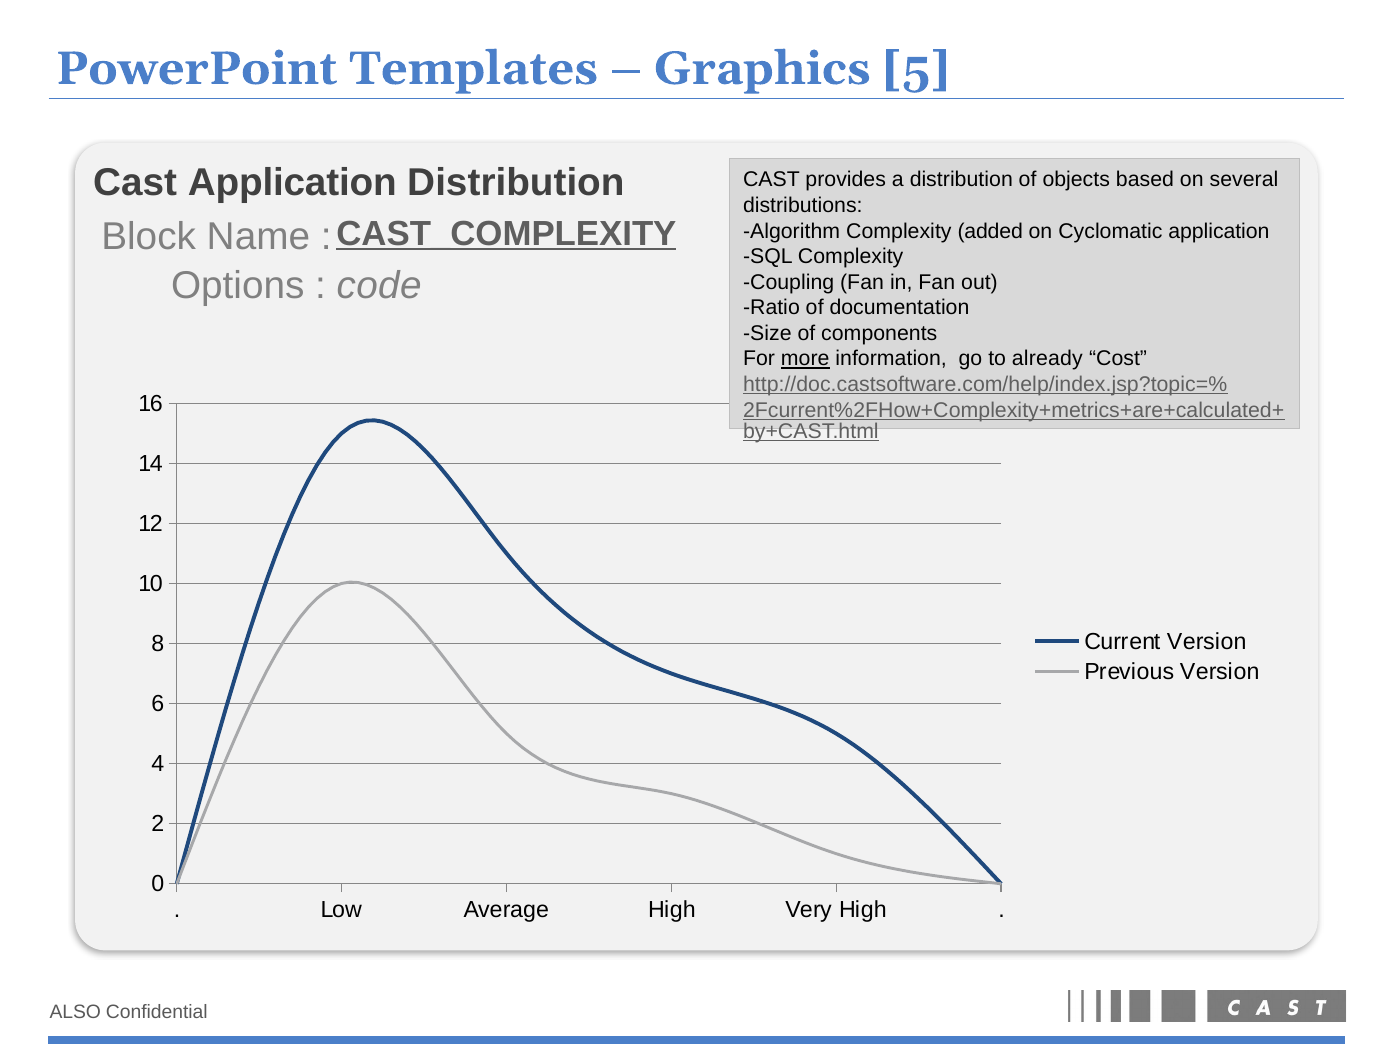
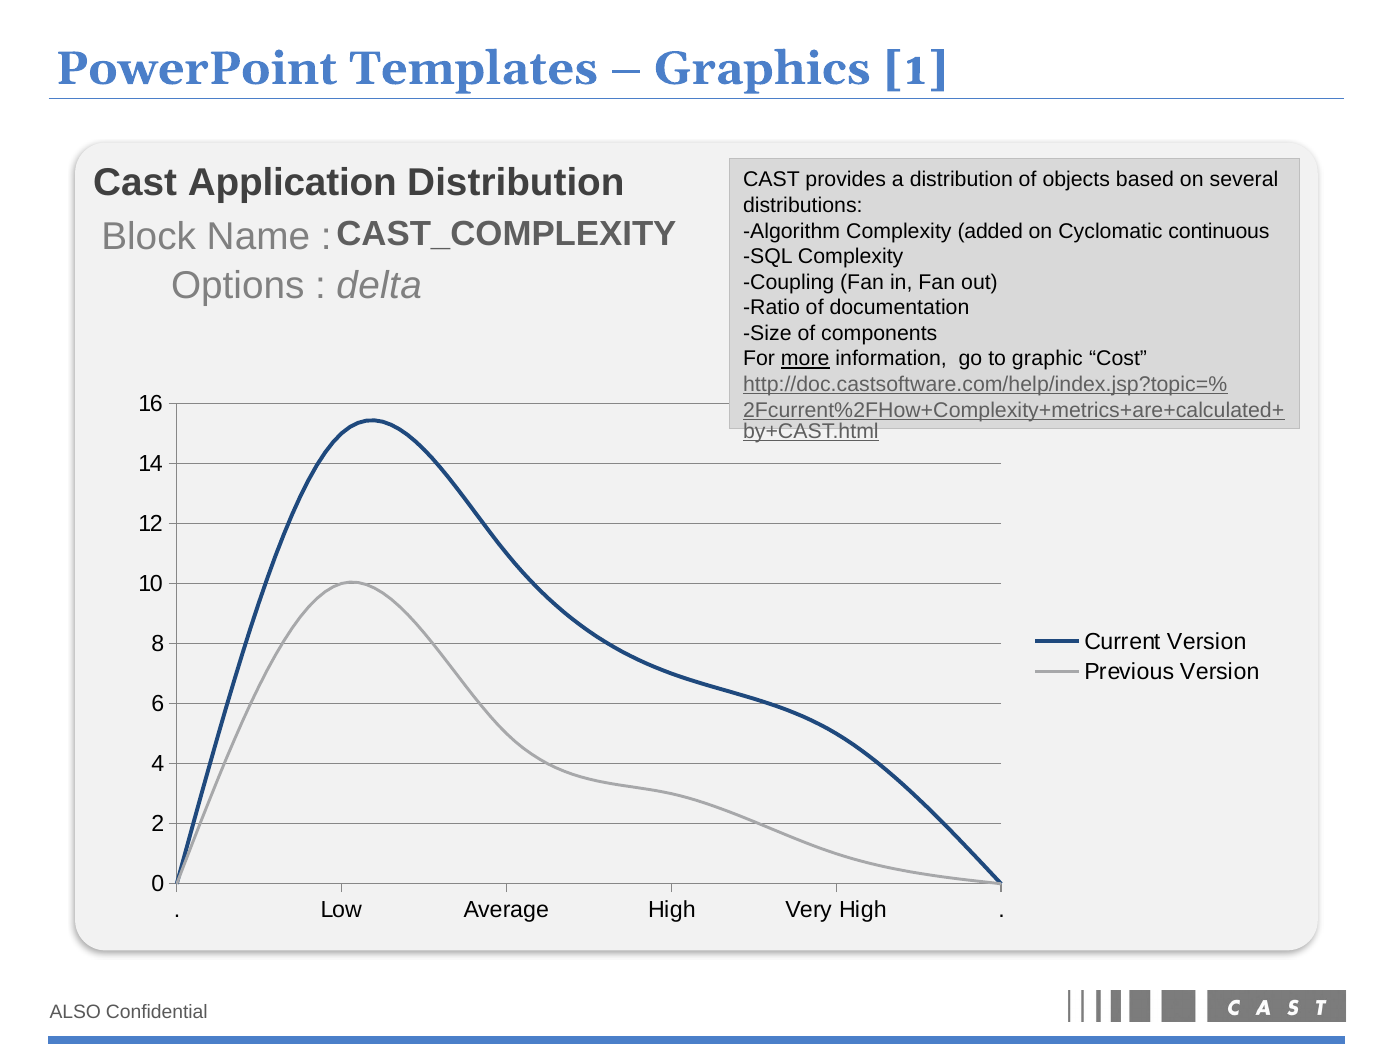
5: 5 -> 1 (916, 69)
CAST_COMPLEXITY underline: present -> none (506, 234)
Cyclomatic application: application -> continuous (1219, 231)
code: code -> delta (379, 286)
already: already -> graphic (1047, 359)
